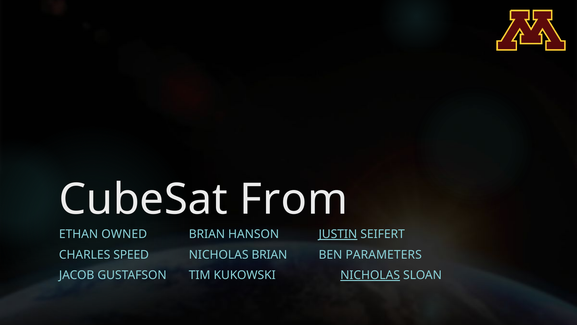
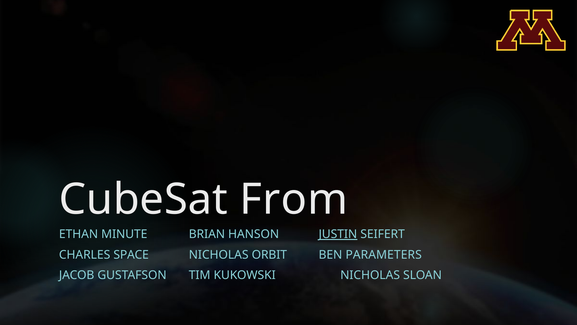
OWNED: OWNED -> MINUTE (124, 234)
SPEED: SPEED -> SPACE (131, 254)
NICHOLAS BRIAN: BRIAN -> ORBIT (269, 254)
NICHOLAS underline: present -> none (370, 275)
